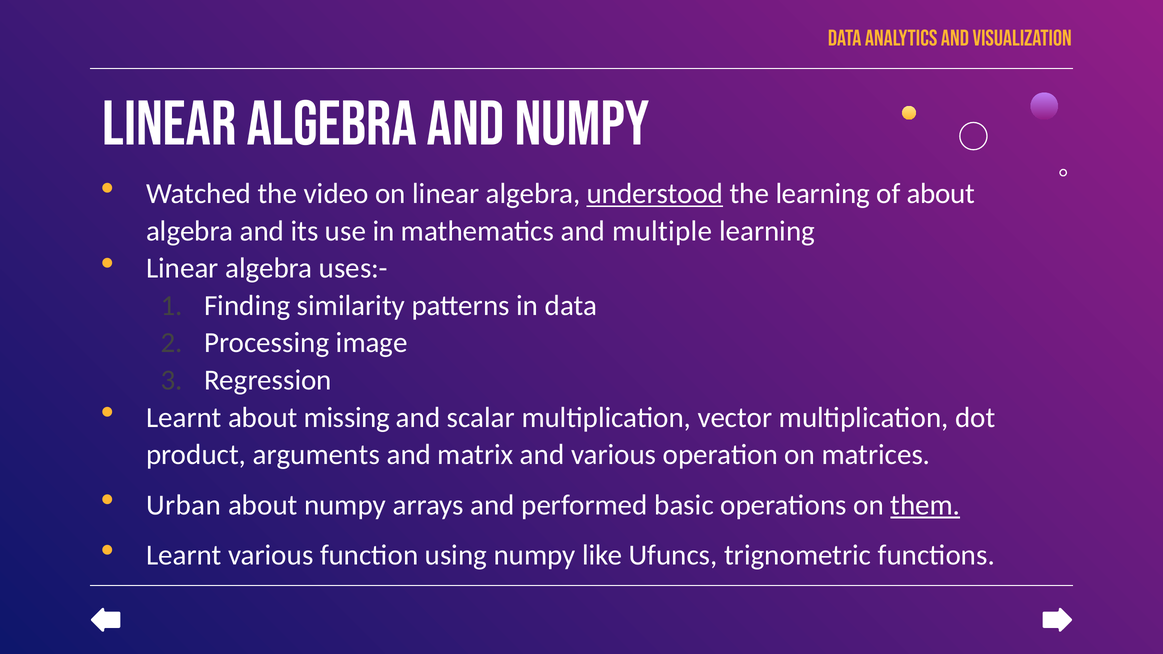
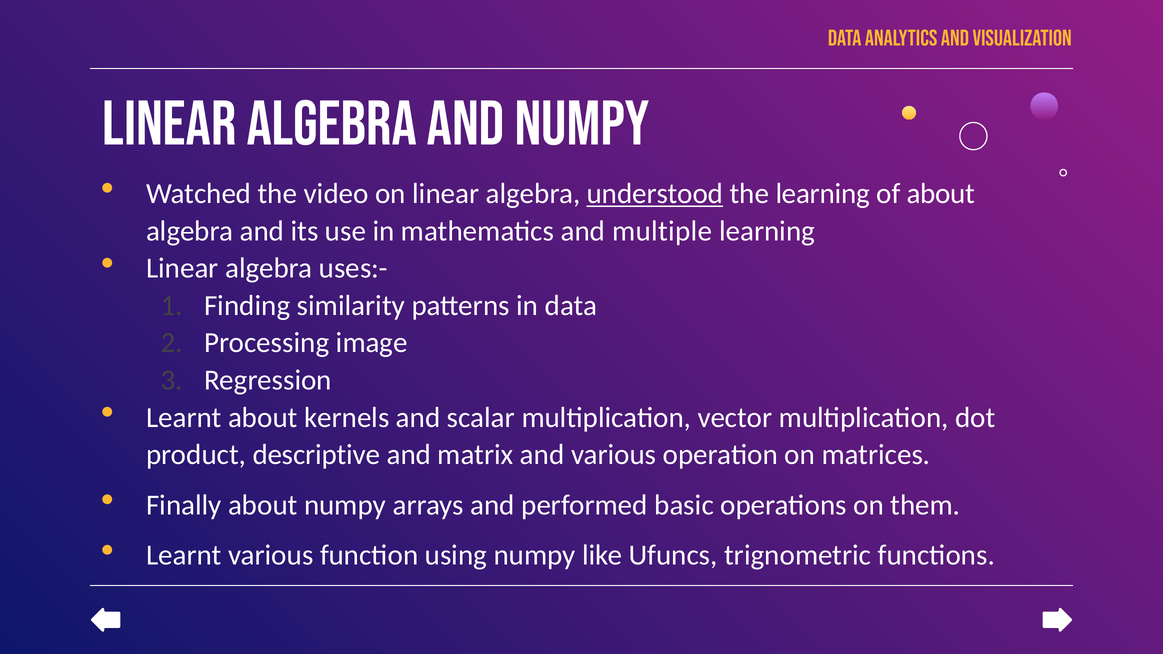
missing: missing -> kernels (347, 418)
arguments: arguments -> descriptive (316, 455)
Urban: Urban -> Finally (184, 505)
them underline: present -> none (925, 505)
